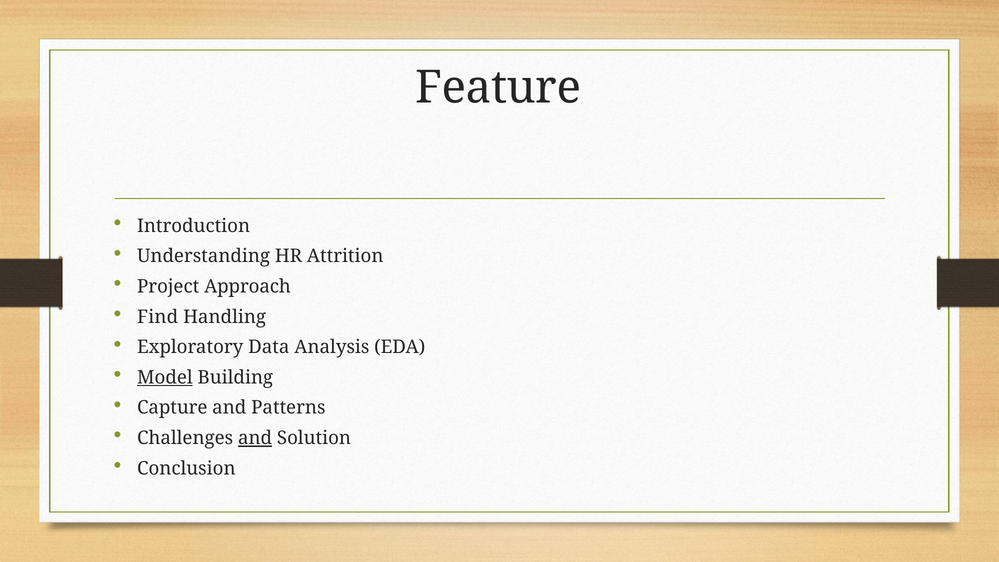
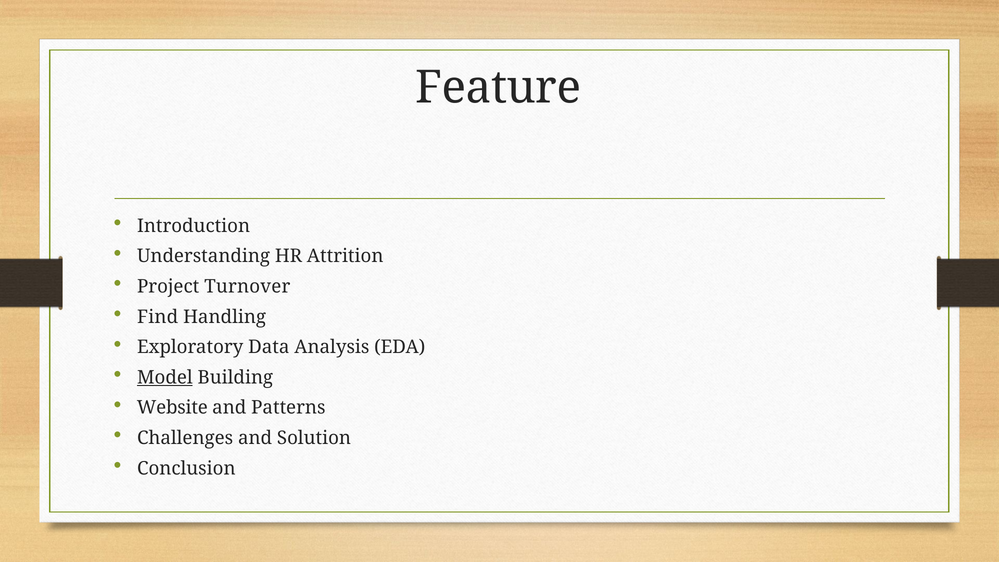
Approach: Approach -> Turnover (247, 286)
Capture: Capture -> Website (172, 408)
and underline: present -> none (255, 438)
